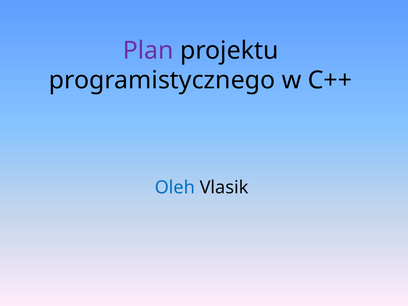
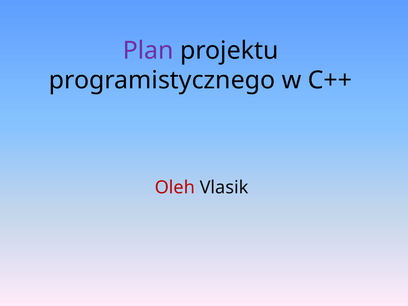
Oleh colour: blue -> red (175, 188)
